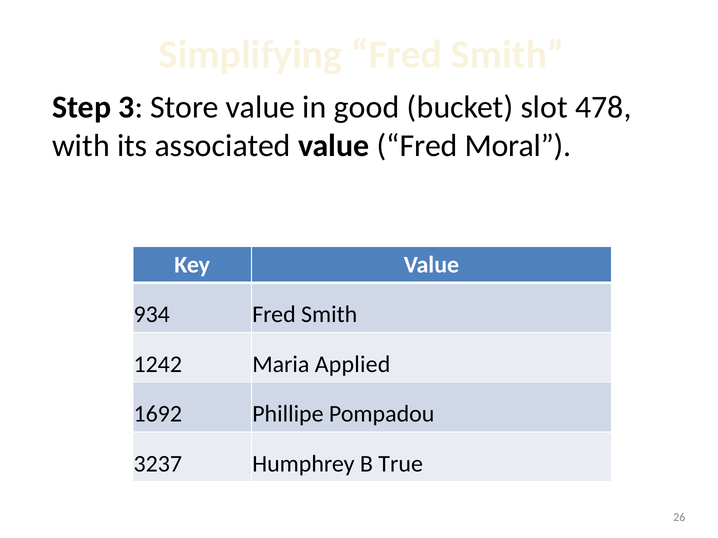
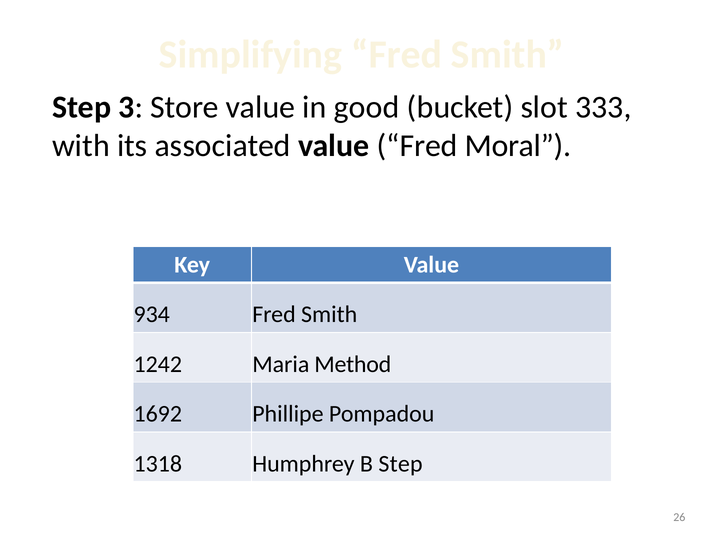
478: 478 -> 333 (603, 108)
Applied: Applied -> Method (353, 365)
3237: 3237 -> 1318 (158, 464)
B True: True -> Step (401, 464)
